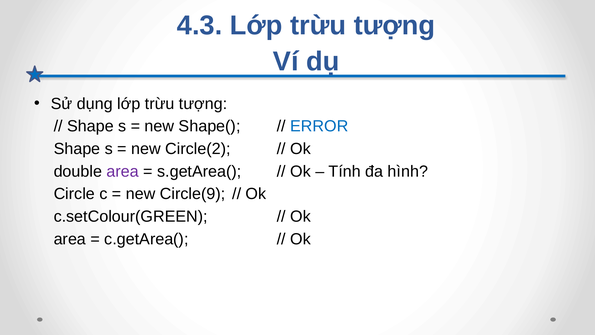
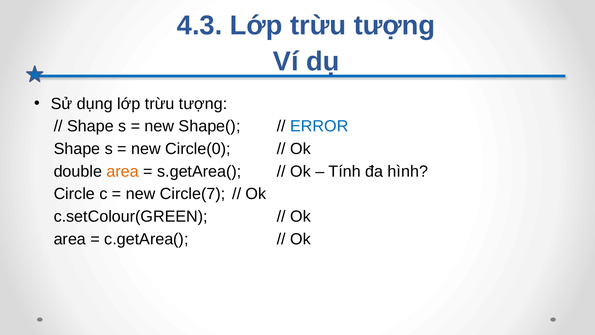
Circle(2: Circle(2 -> Circle(0 (198, 149)
area colour: purple -> orange (123, 171)
Circle(9: Circle(9 -> Circle(7 (193, 194)
